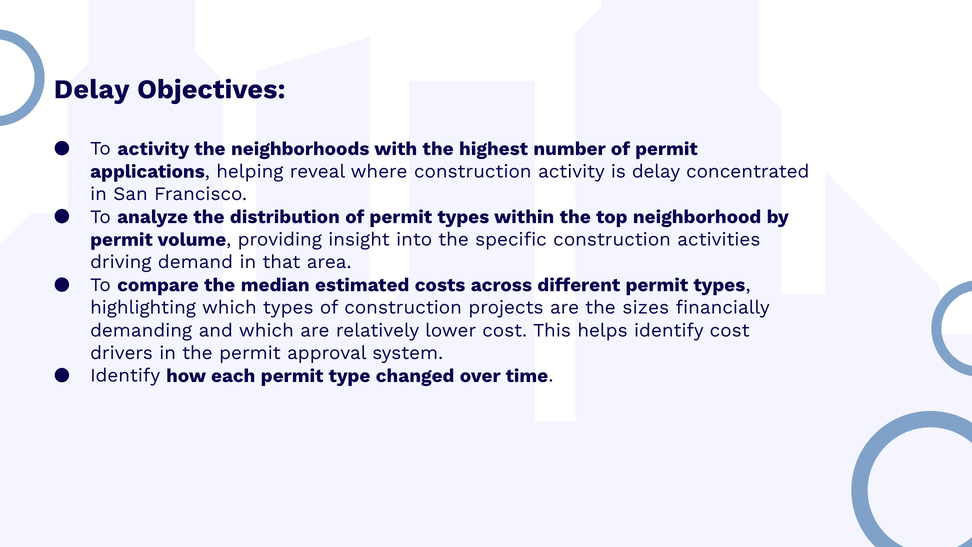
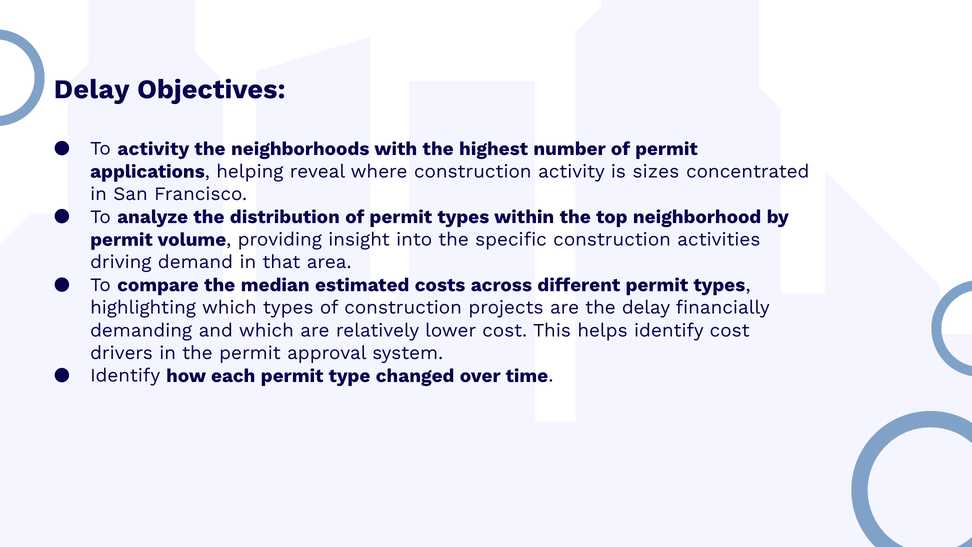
is delay: delay -> sizes (656, 171)
the sizes: sizes -> delay (646, 308)
